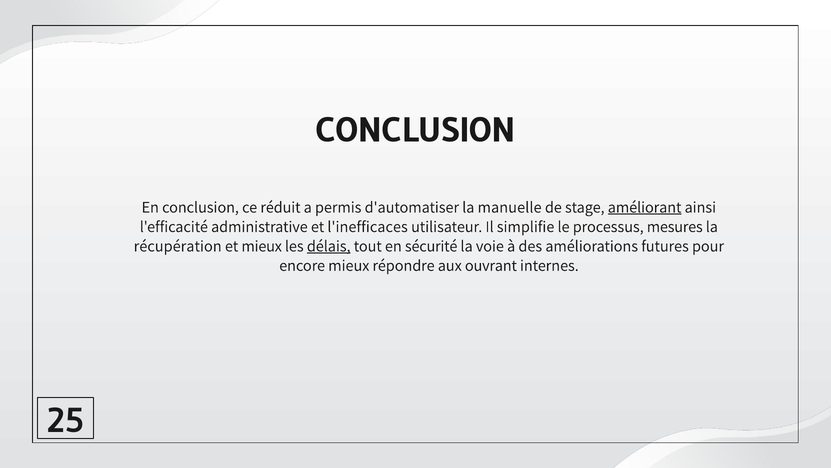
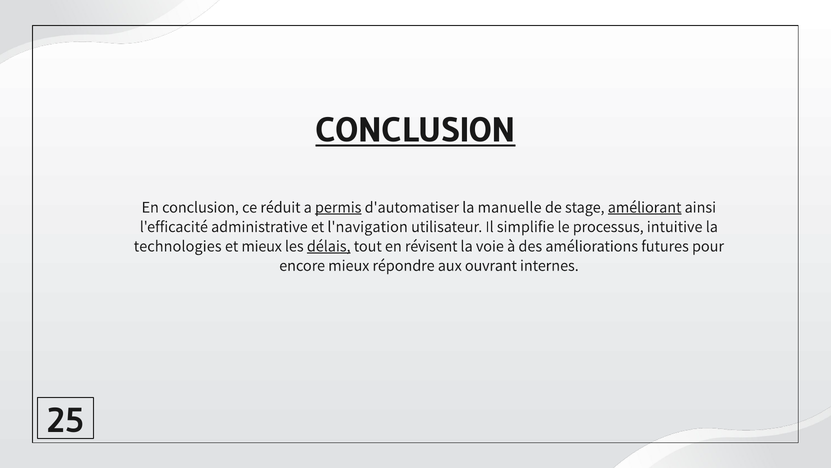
CONCLUSION underline: none -> present (415, 130)
permis underline: none -> present (338, 207)
l'inefficaces: l'inefficaces -> l'navigation (368, 226)
mesures: mesures -> intuitive (675, 226)
récupération: récupération -> technologies (178, 246)
sécurité: sécurité -> révisent (431, 246)
